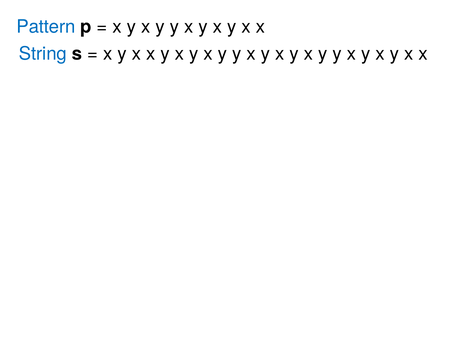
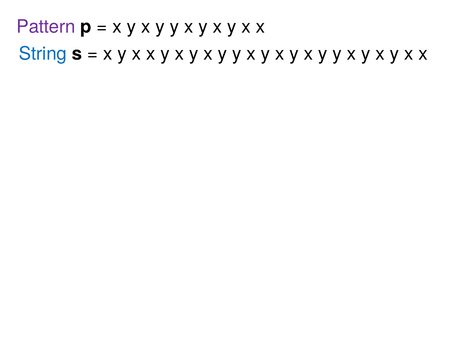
Pattern colour: blue -> purple (46, 27)
